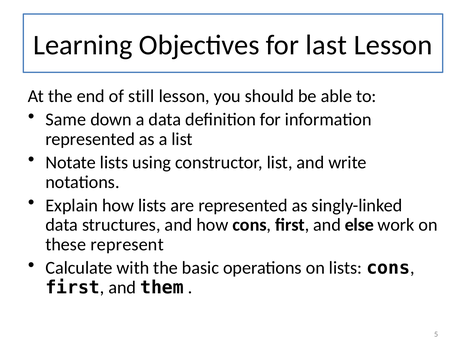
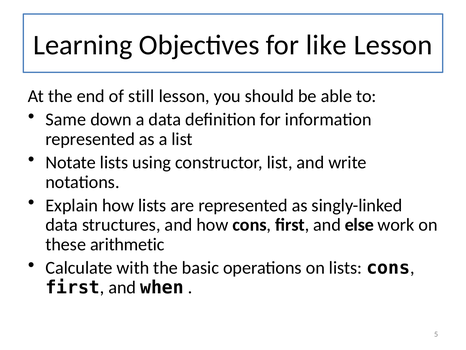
last: last -> like (326, 45)
represent: represent -> arithmetic (127, 244)
them: them -> when (162, 287)
